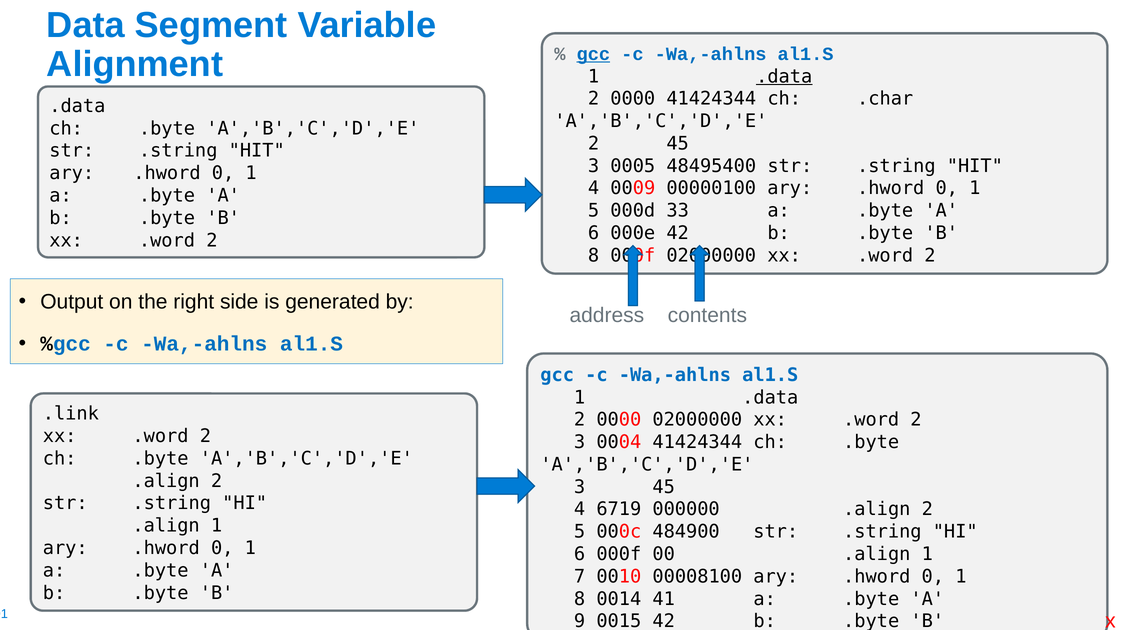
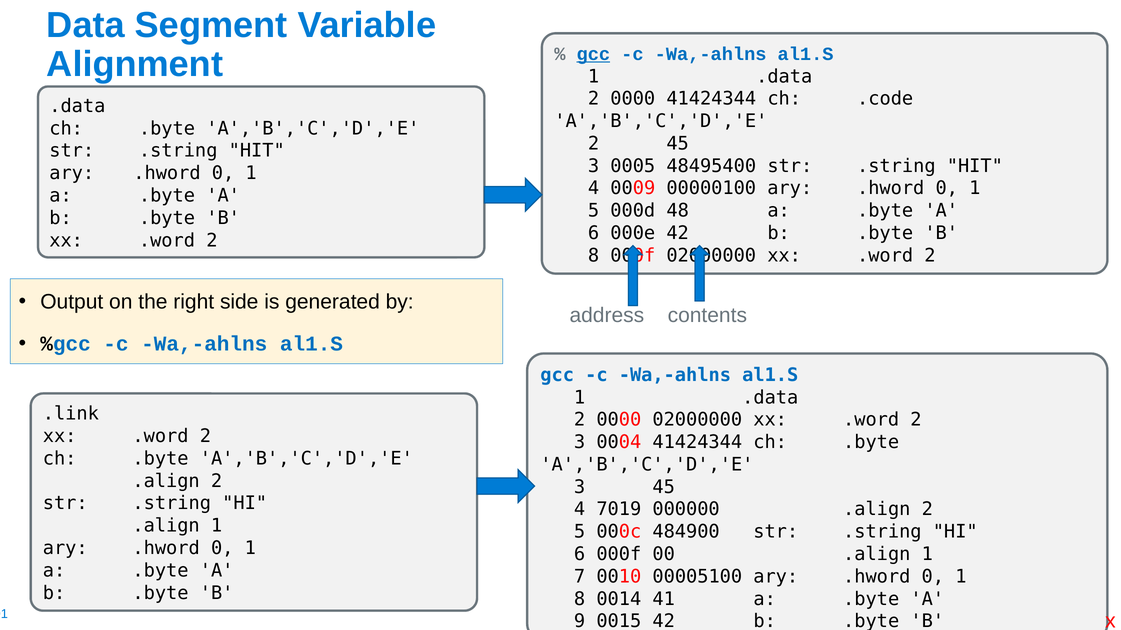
.data underline: present -> none (784, 76)
.char: .char -> .code (885, 99)
33: 33 -> 48 (678, 211)
6719: 6719 -> 7019 (619, 510)
00008100: 00008100 -> 00005100 (697, 577)
